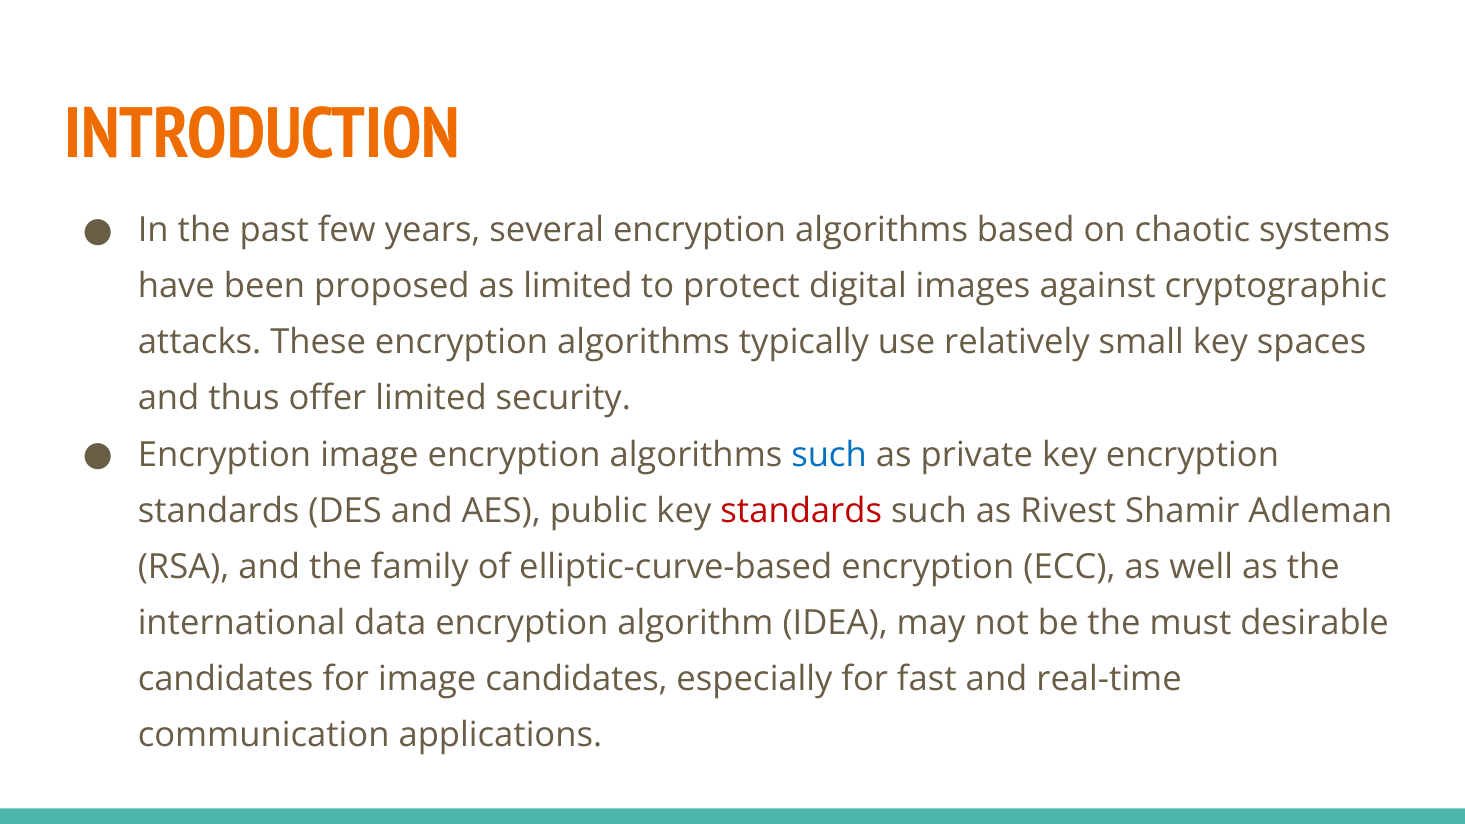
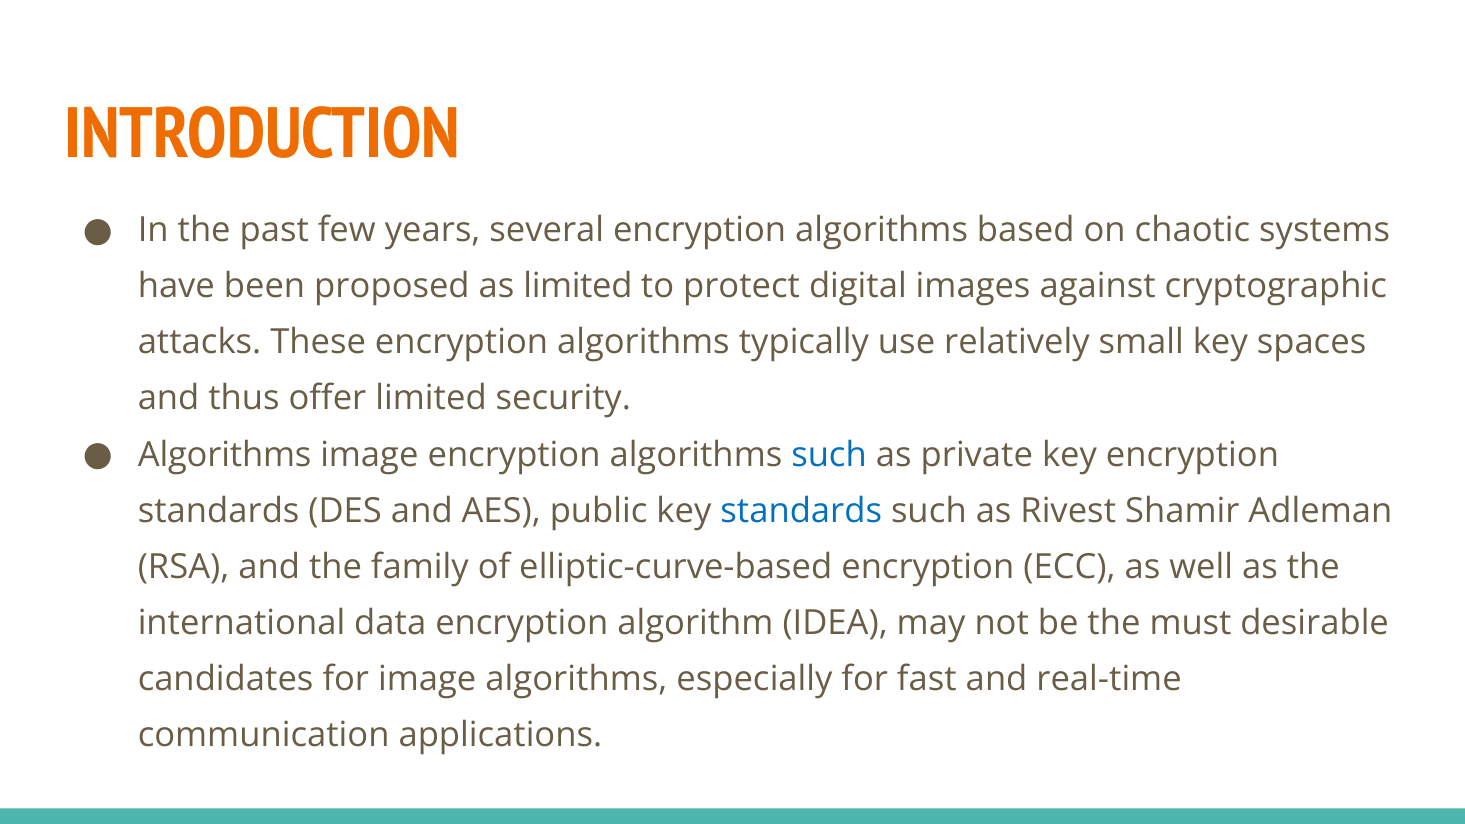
Encryption: Encryption -> Algorithms (225, 455)
standards colour: red -> blue (801, 511)
image candidates: candidates -> algorithms (576, 679)
